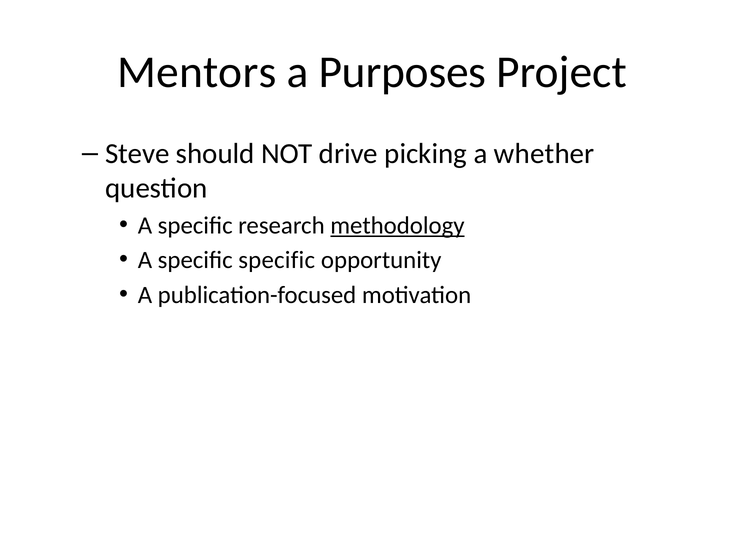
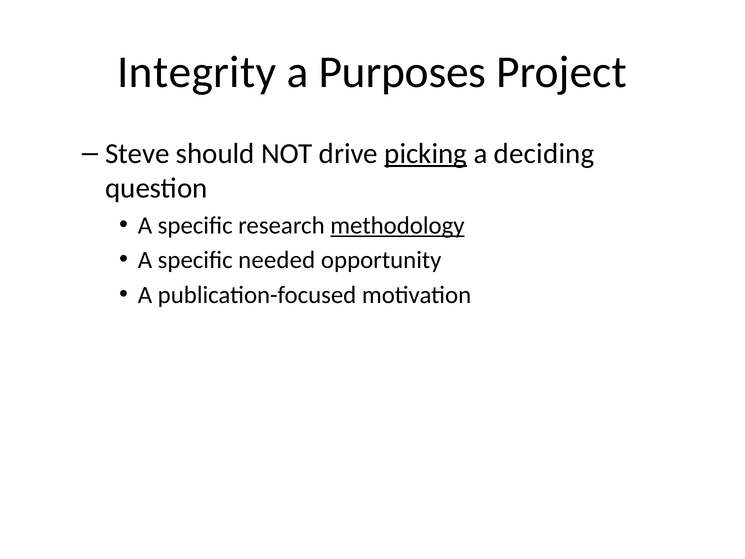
Mentors: Mentors -> Integrity (197, 72)
picking underline: none -> present (426, 154)
whether: whether -> deciding (544, 154)
specific specific: specific -> needed (277, 260)
